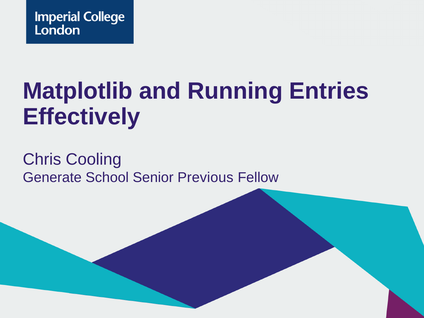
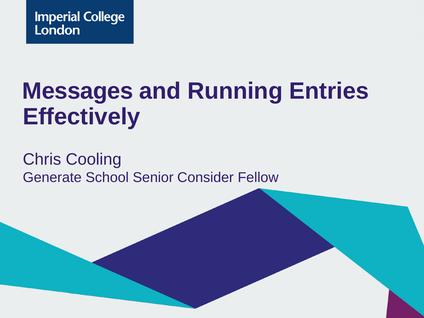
Matplotlib: Matplotlib -> Messages (78, 91)
Previous: Previous -> Consider (206, 178)
